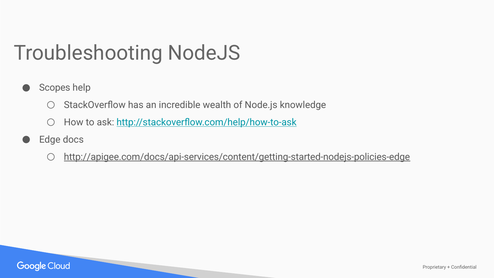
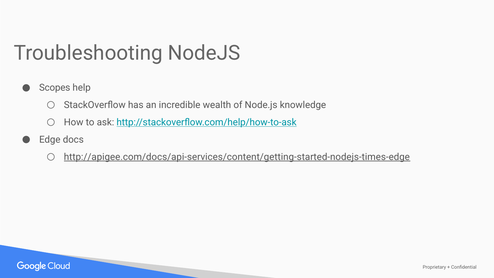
http://apigee.com/docs/api-services/content/getting-started-nodejs-policies-edge: http://apigee.com/docs/api-services/content/getting-started-nodejs-policies-edge -> http://apigee.com/docs/api-services/content/getting-started-nodejs-times-edge (237, 157)
